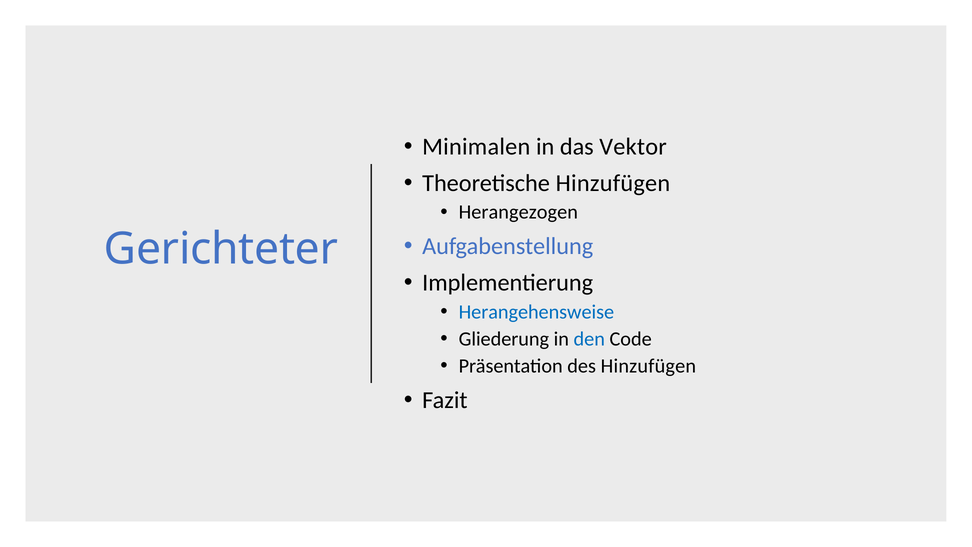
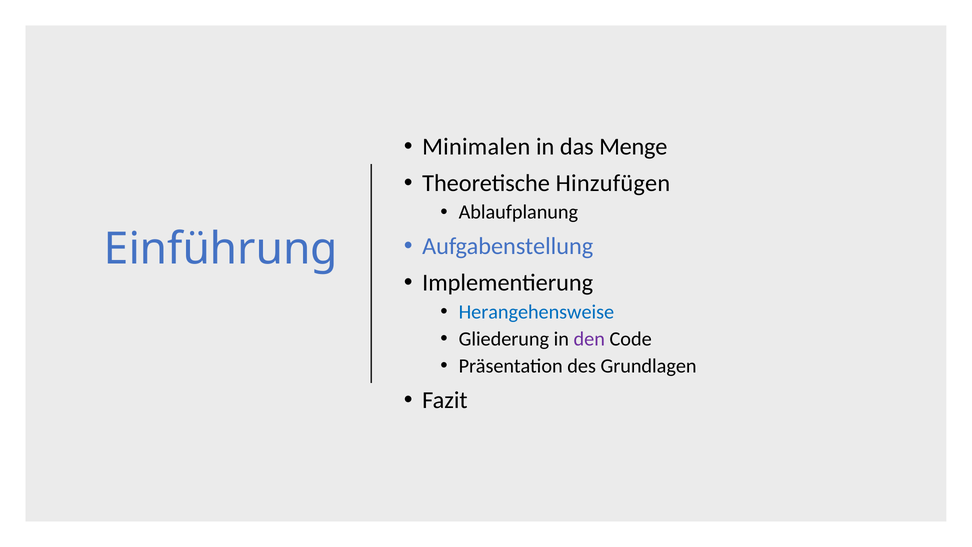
Vektor: Vektor -> Menge (633, 147)
Herangezogen: Herangezogen -> Ablaufplanung (518, 212)
Gerichteter: Gerichteter -> Einführung (221, 249)
den colour: blue -> purple (589, 339)
des Hinzufügen: Hinzufügen -> Grundlagen (649, 366)
